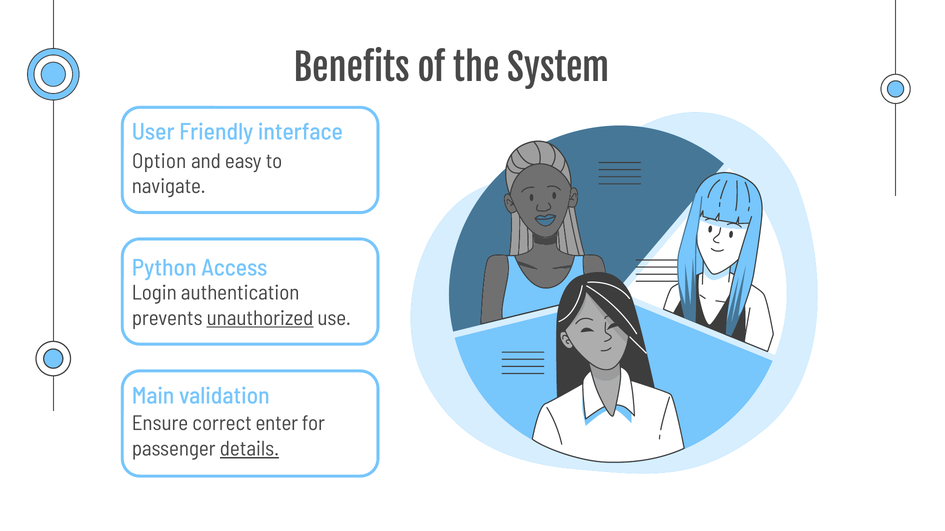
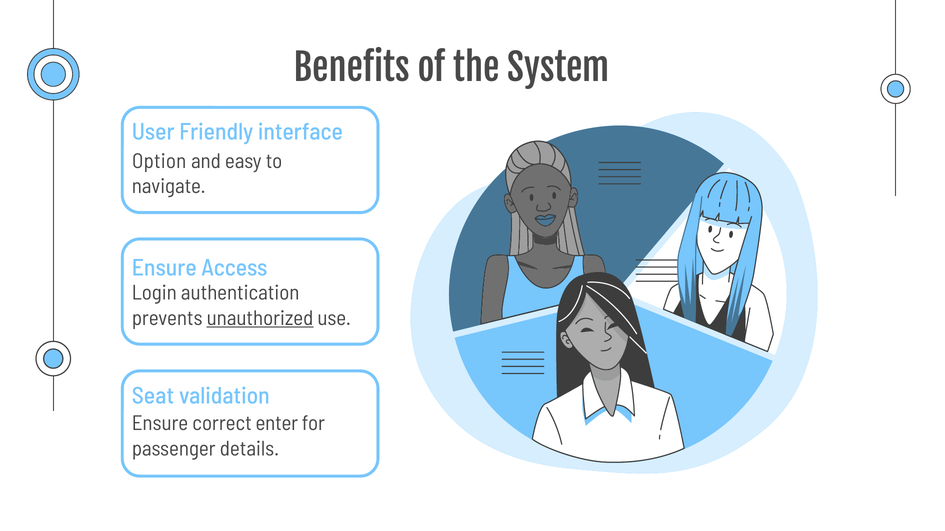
Python: Python -> Ensure (164, 268)
Main: Main -> Seat (153, 396)
details underline: present -> none (249, 449)
